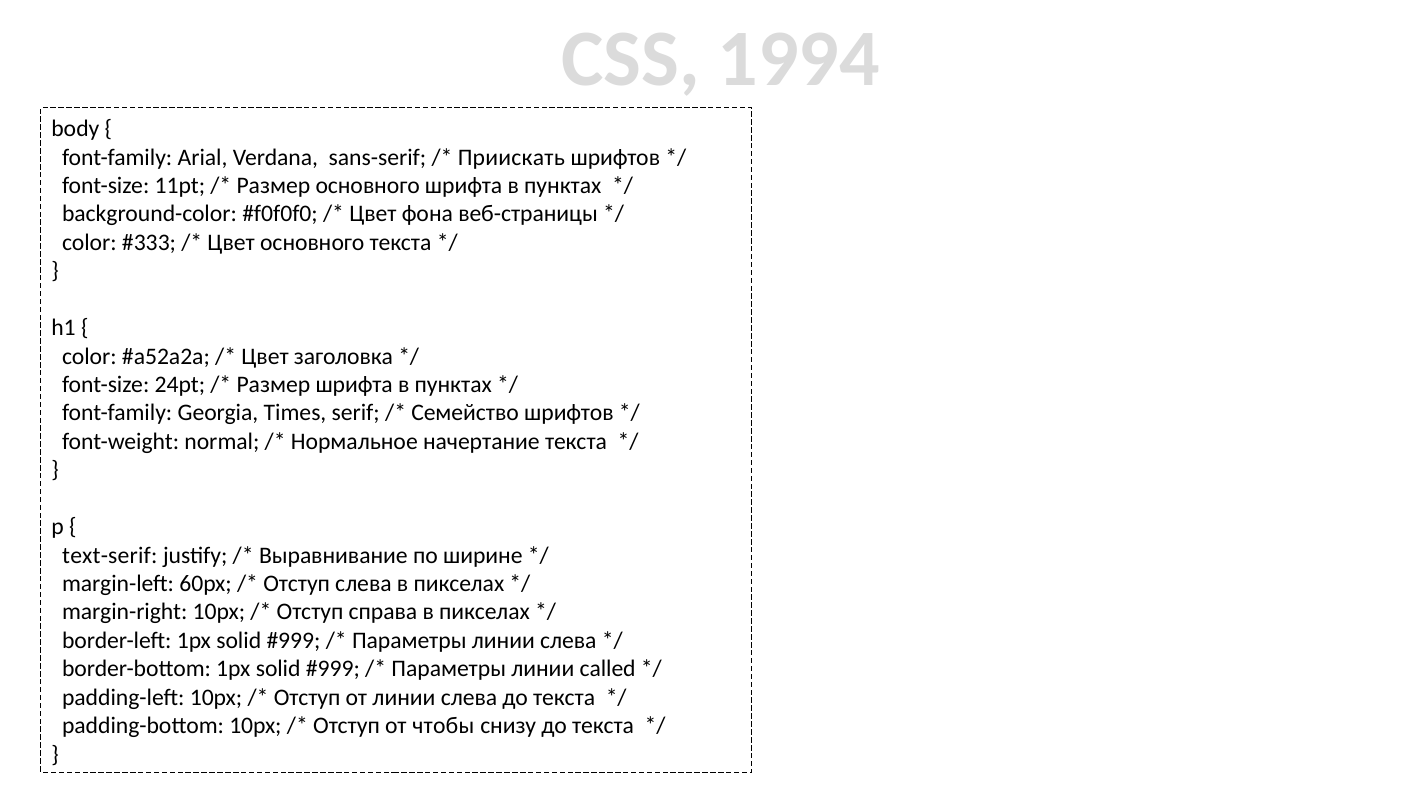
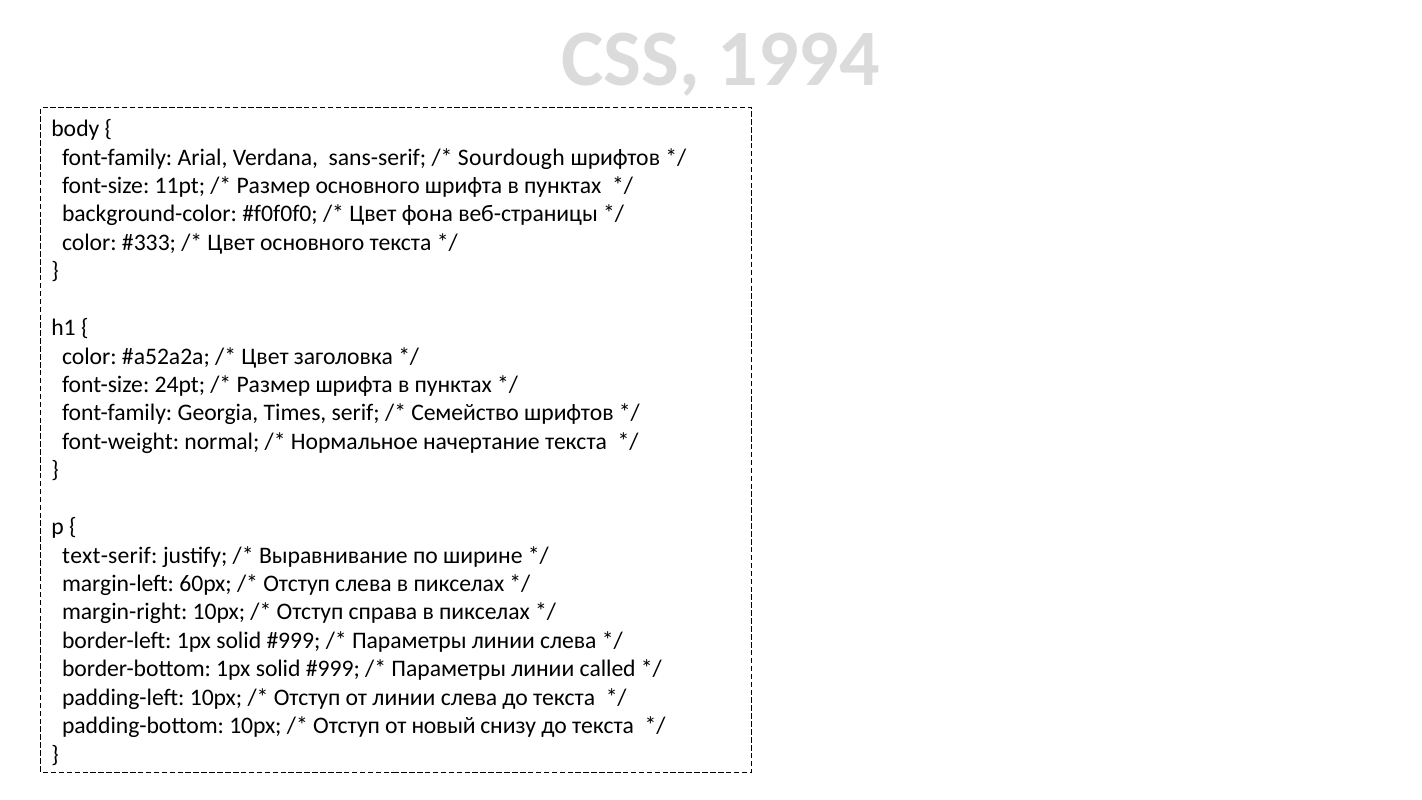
Приискать: Приискать -> Sourdough (511, 157)
чтобы: чтобы -> новый (444, 726)
